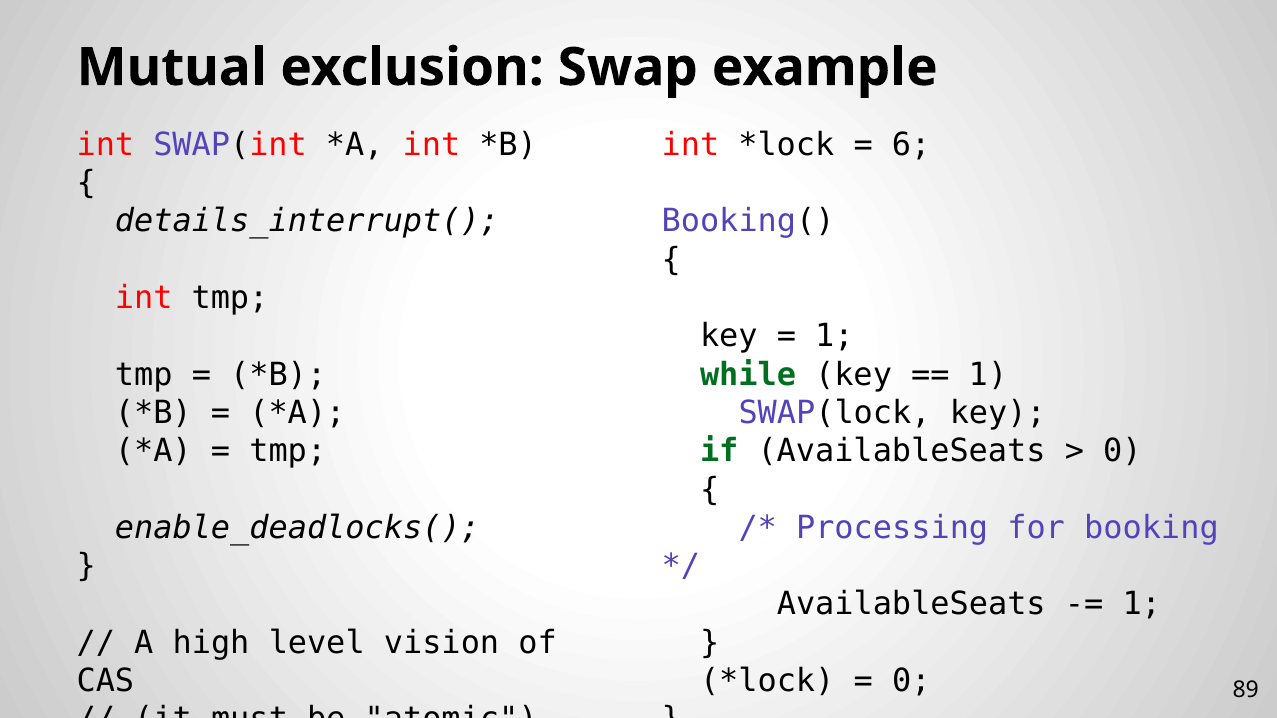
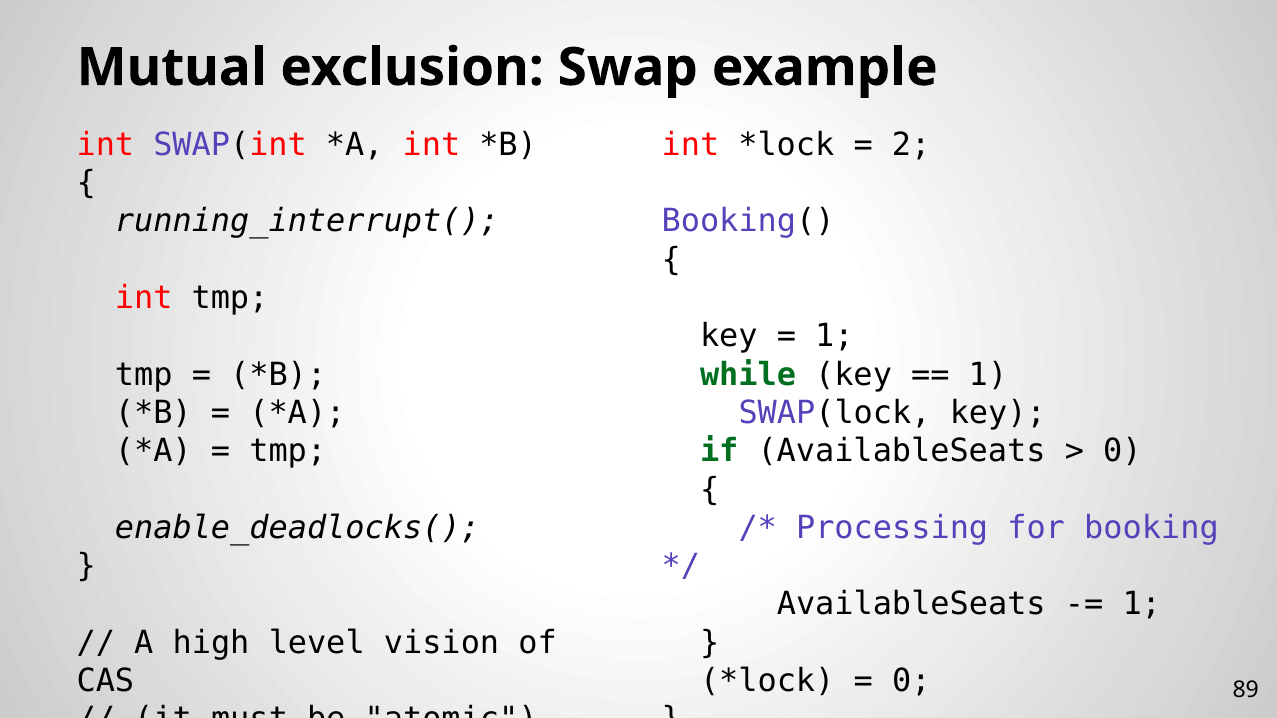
6: 6 -> 2 (911, 145)
details_interrupt(: details_interrupt( -> running_interrupt( (307, 222)
